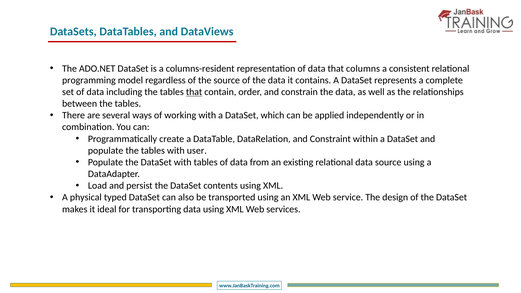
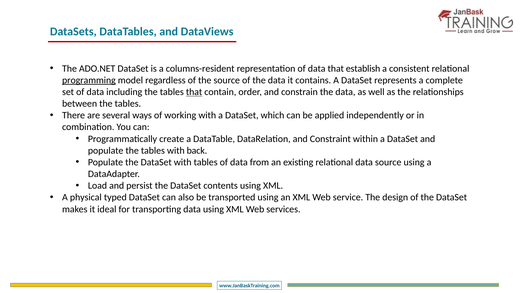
columns: columns -> establish (363, 69)
programming underline: none -> present (89, 80)
user: user -> back (197, 151)
